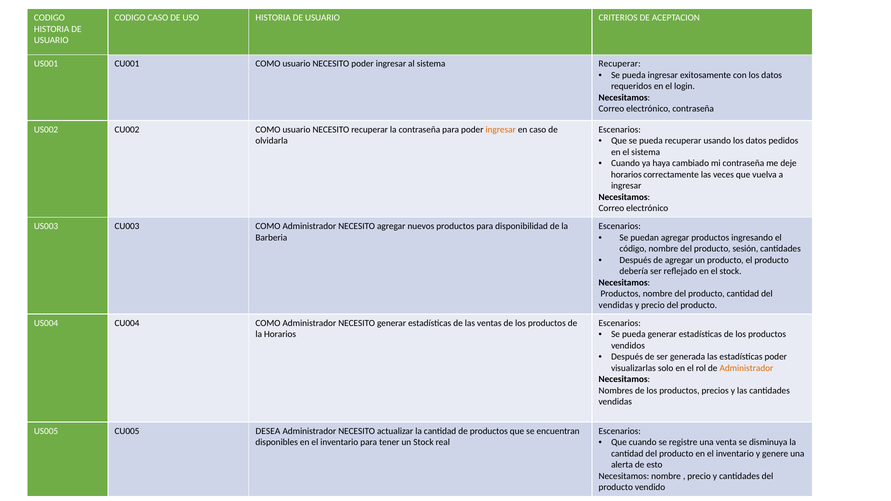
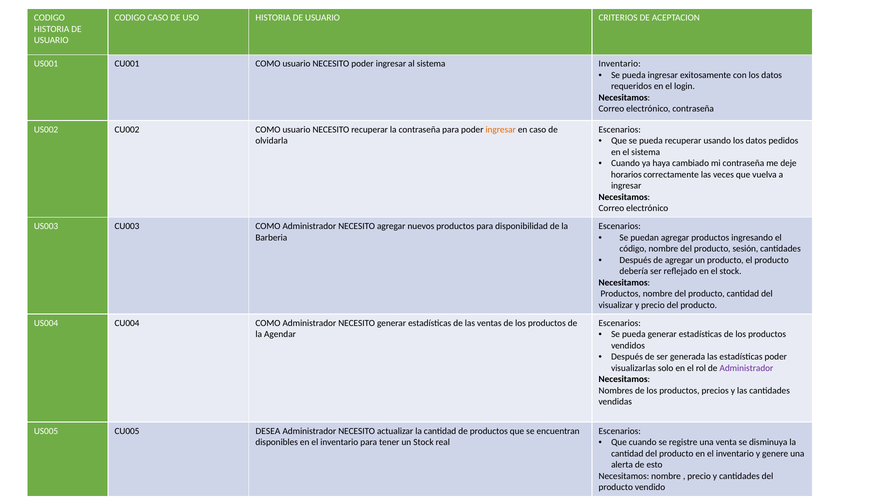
sistema Recuperar: Recuperar -> Inventario (620, 64)
vendidas: vendidas -> visualizar (616, 305)
la Horarios: Horarios -> Agendar (280, 334)
Administrador colour: orange -> purple (746, 368)
